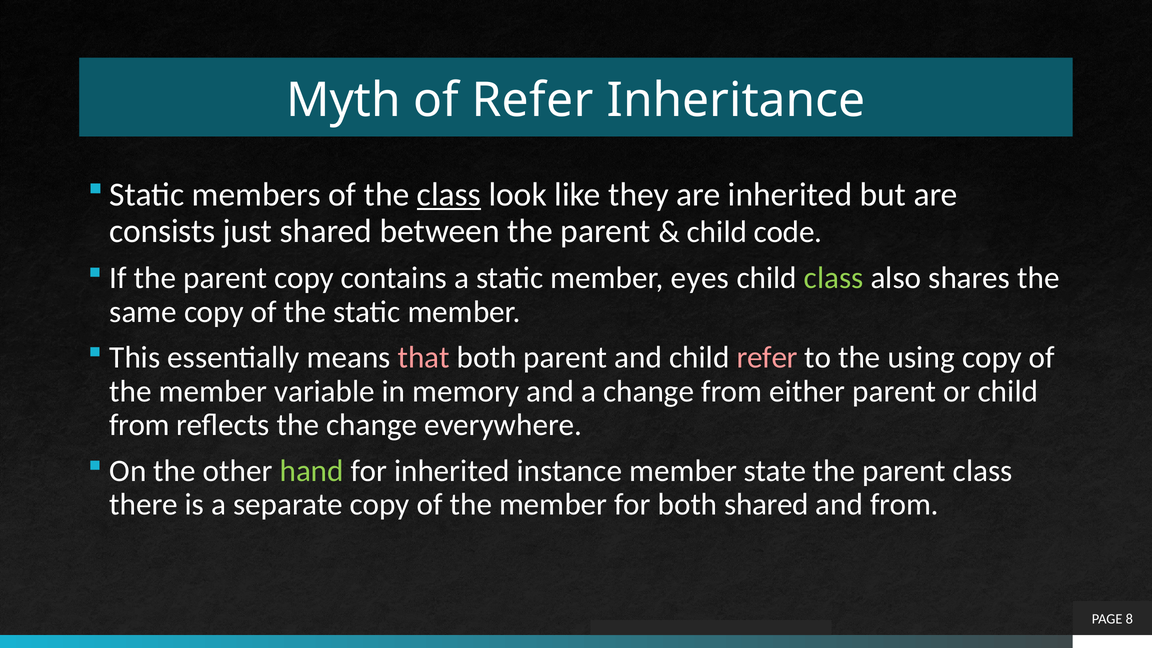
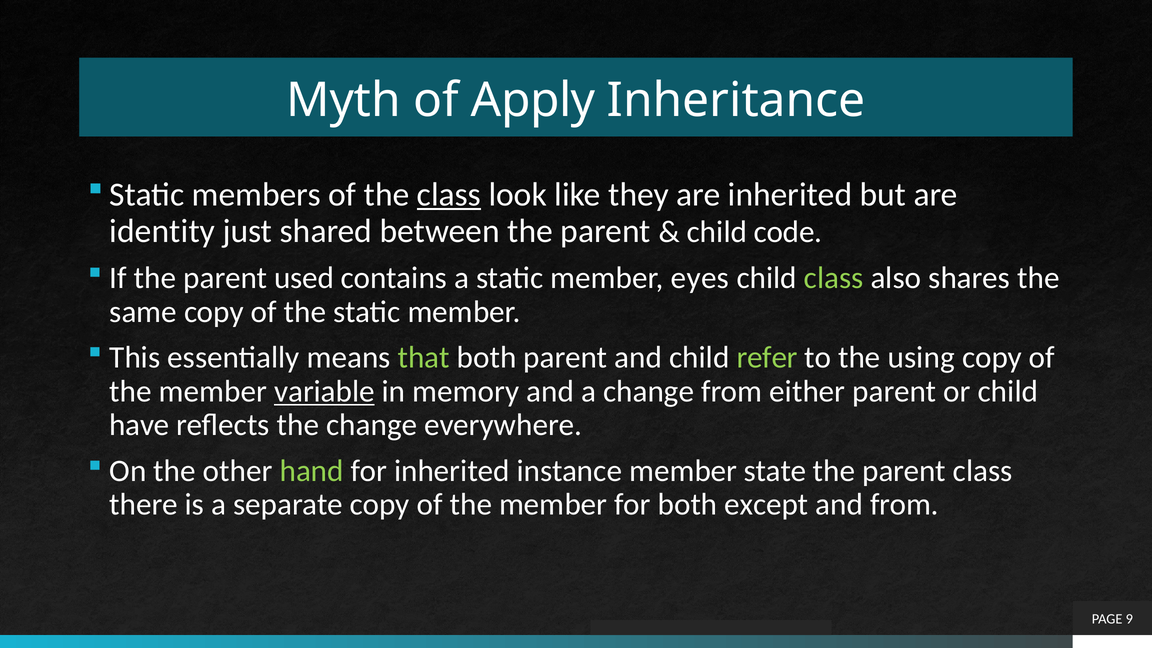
of Refer: Refer -> Apply (533, 100)
consists: consists -> identity (162, 231)
parent copy: copy -> used (304, 278)
that colour: pink -> light green (424, 358)
refer colour: pink -> light green (767, 358)
variable underline: none -> present (324, 391)
from: from -> have (139, 425)
both shared: shared -> except (766, 505)
8: 8 -> 9 (1129, 619)
